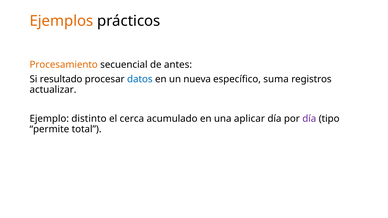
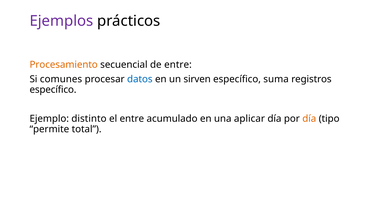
Ejemplos colour: orange -> purple (61, 21)
de antes: antes -> entre (178, 65)
resultado: resultado -> comunes (61, 79)
nueva: nueva -> sirven (197, 79)
actualizar: actualizar -> específico (53, 90)
el cerca: cerca -> entre (132, 119)
día colour: purple -> orange (309, 119)
